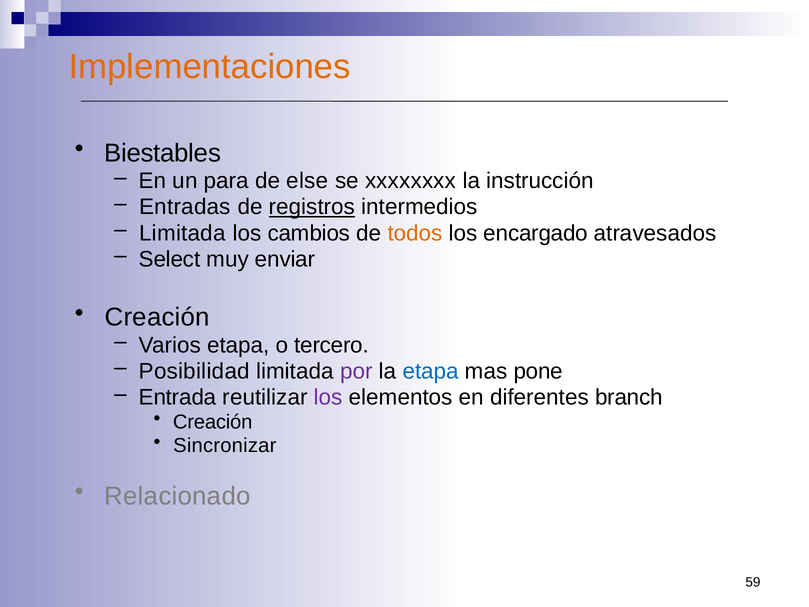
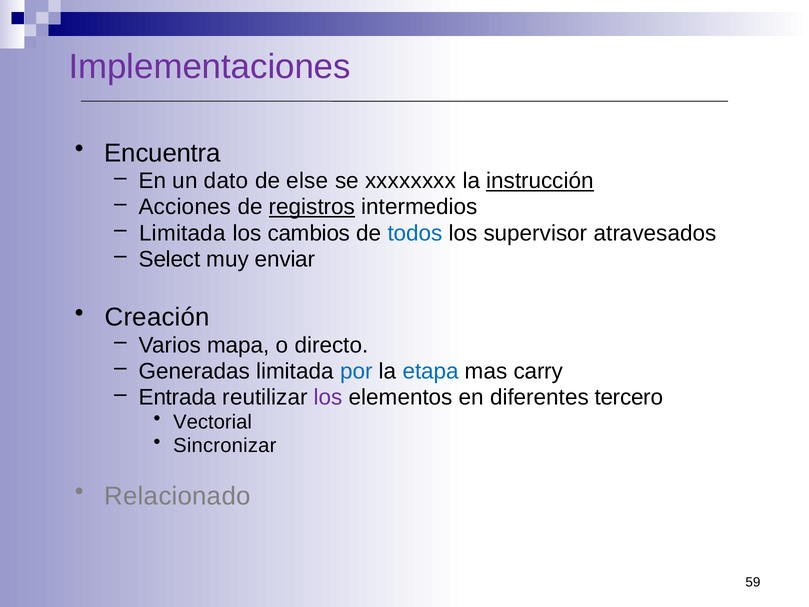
Implementaciones colour: orange -> purple (210, 67)
Biestables: Biestables -> Encuentra (163, 153)
para: para -> dato (226, 181)
instrucción underline: none -> present (540, 181)
Entradas: Entradas -> Acciones (185, 207)
todos colour: orange -> blue (415, 233)
encargado: encargado -> supervisor (536, 233)
Varios etapa: etapa -> mapa (238, 345)
tercero: tercero -> directo (332, 345)
Posibilidad: Posibilidad -> Generadas (194, 371)
por colour: purple -> blue (356, 371)
pone: pone -> carry (538, 371)
branch: branch -> tercero (629, 397)
Creación: Creación -> Vectorial (213, 422)
